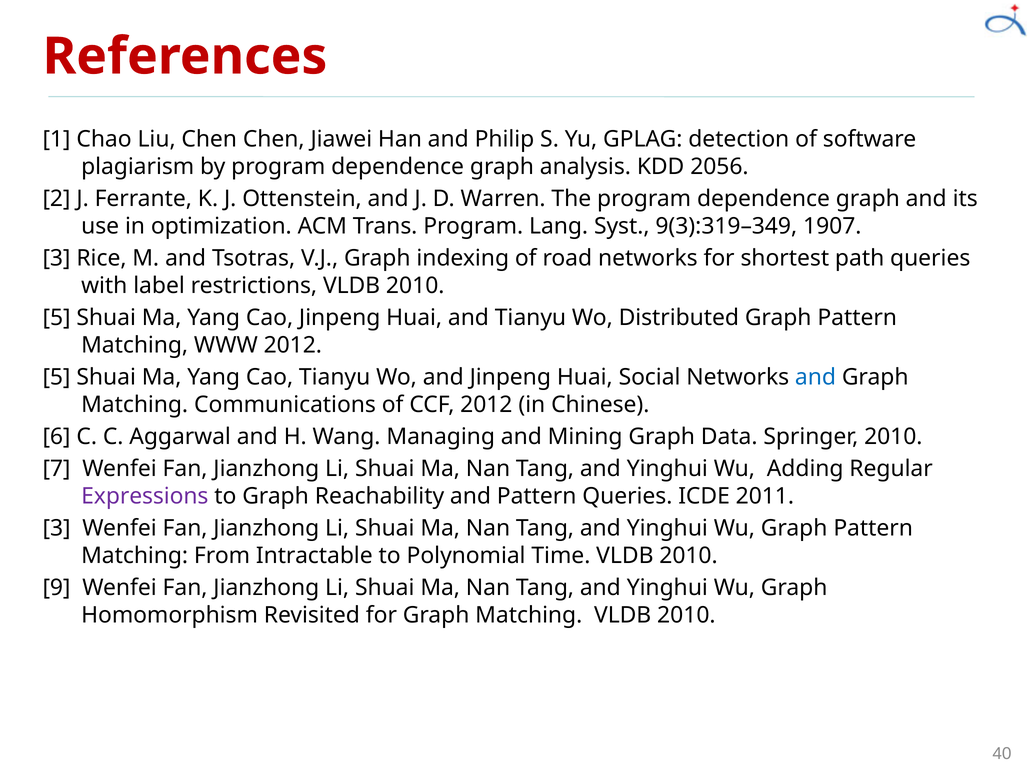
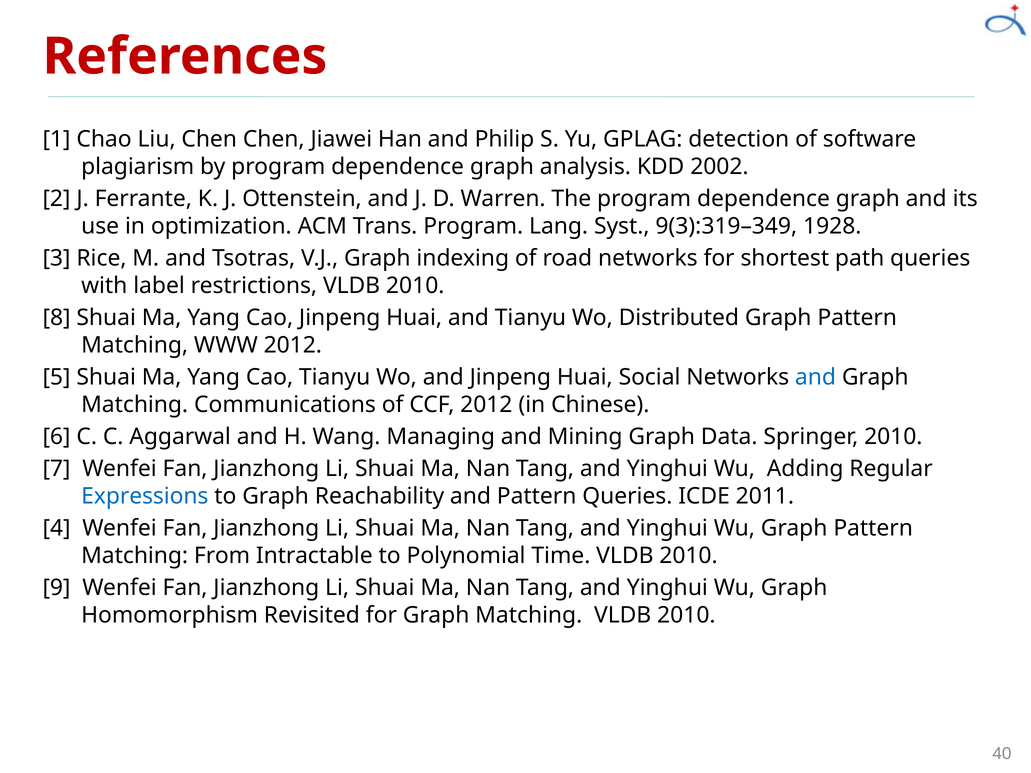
2056: 2056 -> 2002 (719, 167)
1907: 1907 -> 1928 (832, 226)
5: 5 -> 8 (57, 318)
Expressions colour: purple -> blue (145, 496)
3: 3 -> 4 (57, 529)
